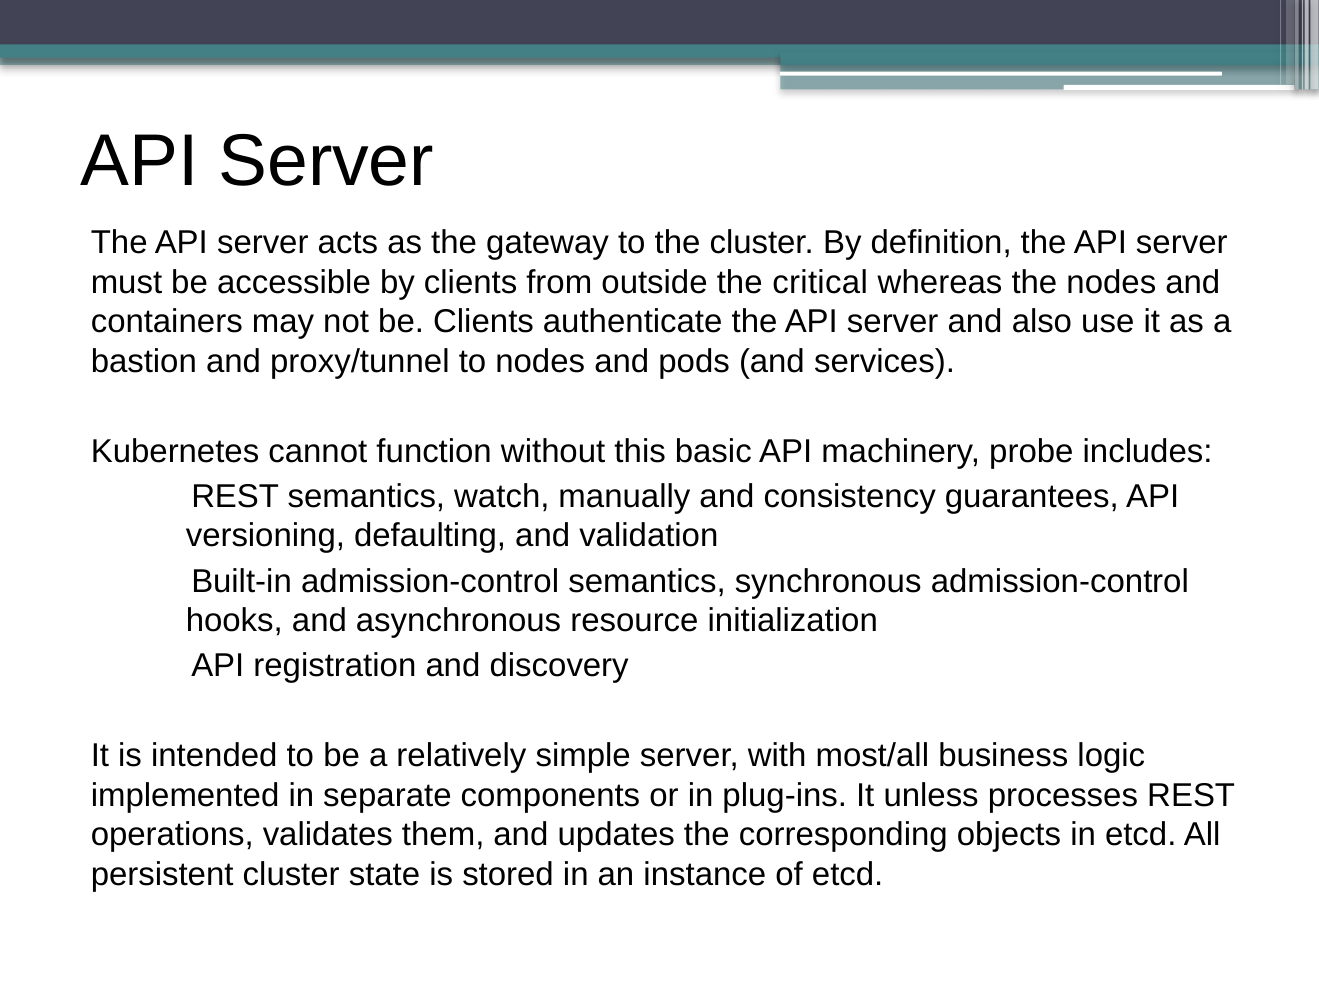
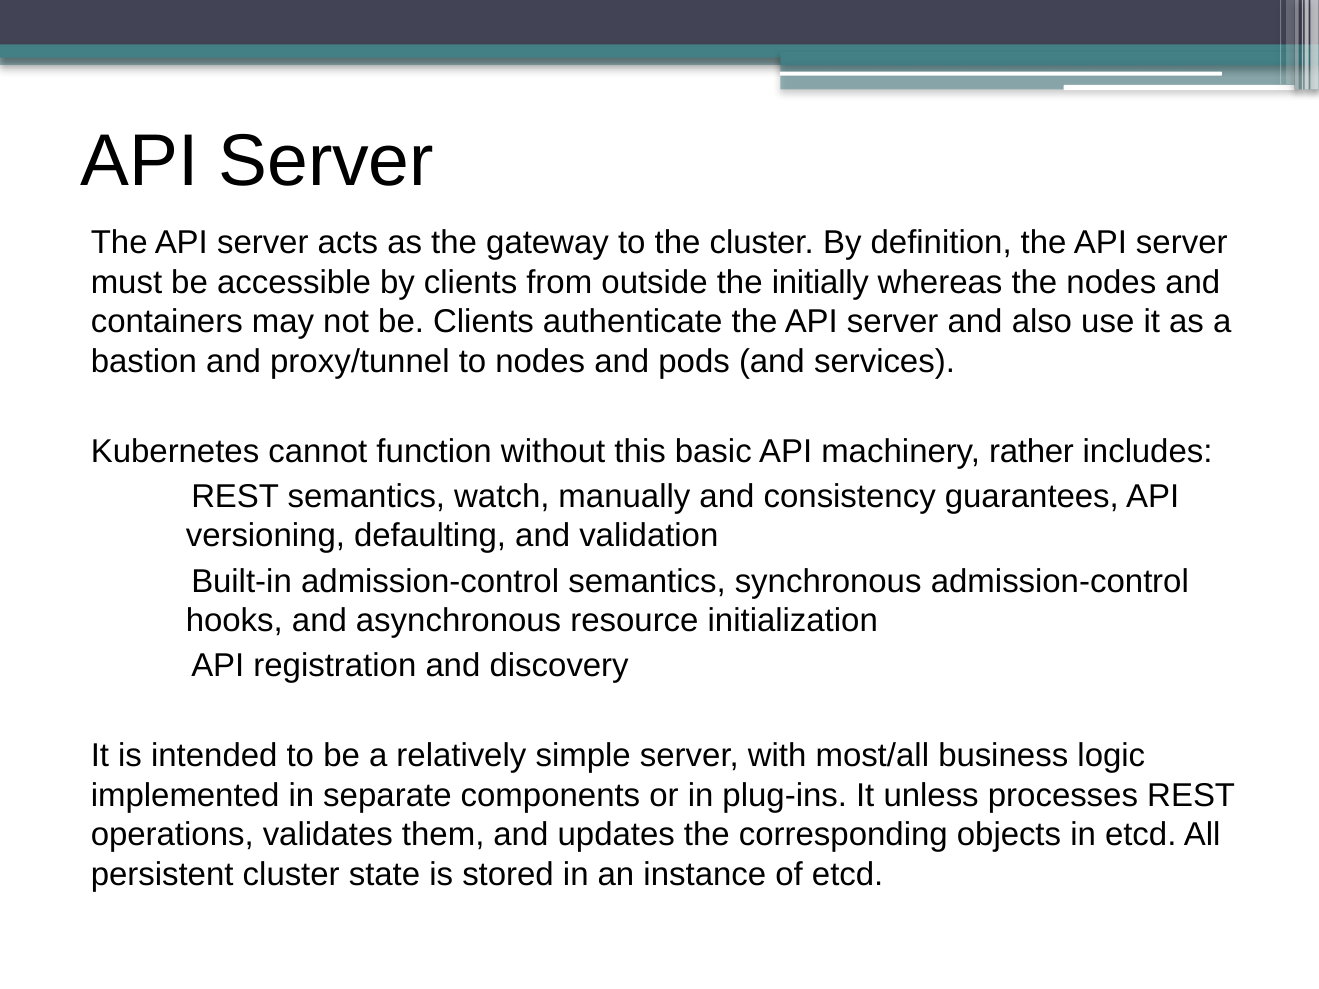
critical: critical -> initially (820, 282)
probe: probe -> rather (1032, 452)
